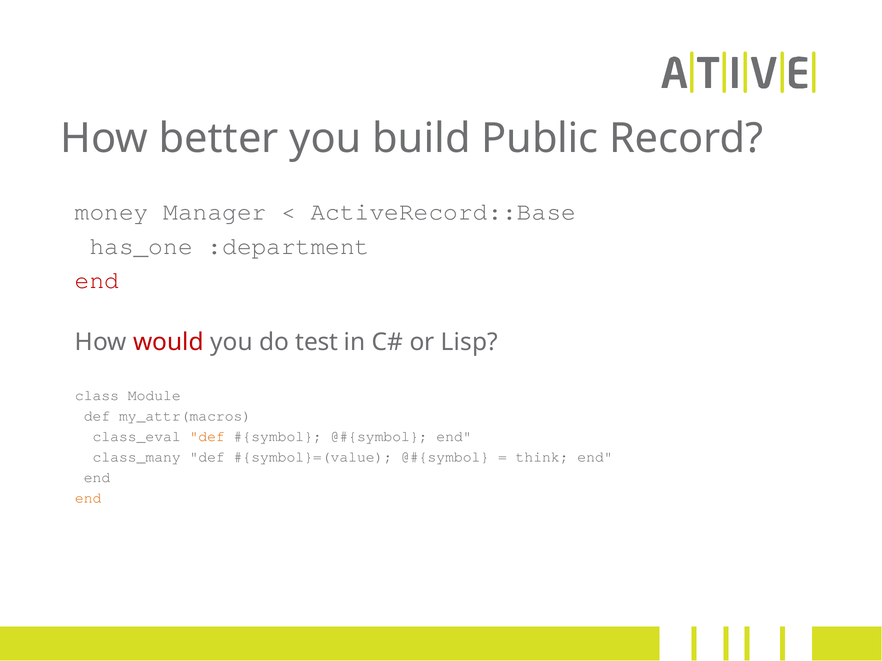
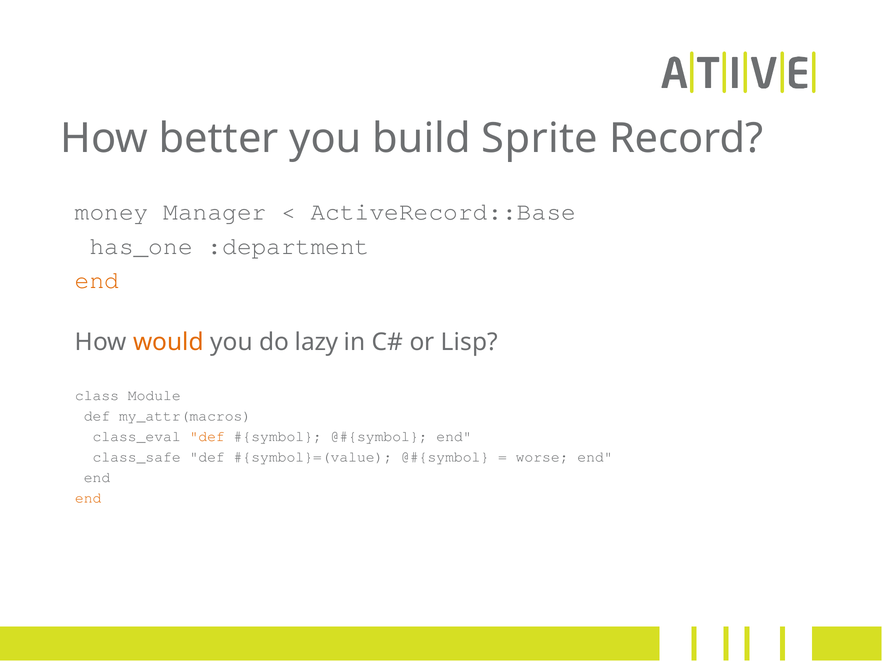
Public: Public -> Sprite (540, 139)
end colour: red -> orange (97, 281)
would colour: red -> orange (169, 342)
test: test -> lazy (317, 342)
class_many: class_many -> class_safe (137, 457)
think: think -> worse (542, 457)
